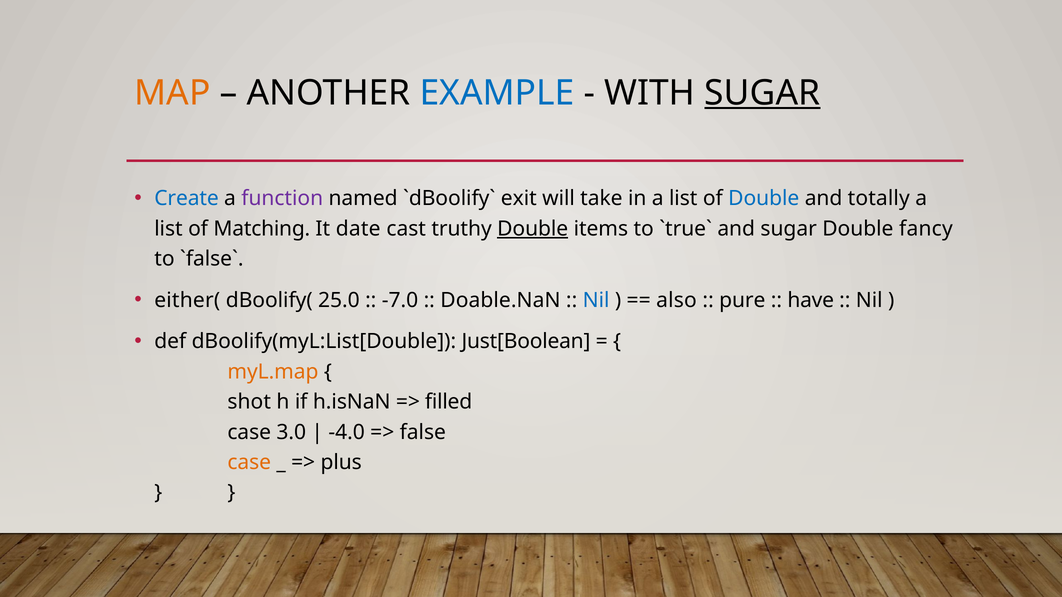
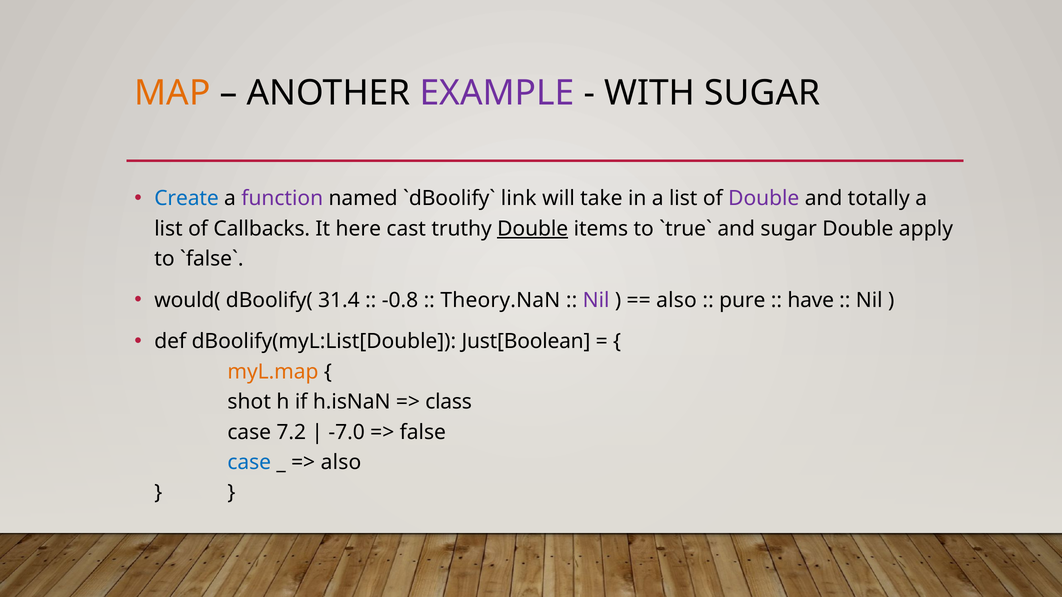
EXAMPLE colour: blue -> purple (497, 93)
SUGAR underline: present -> none (762, 93)
exit: exit -> link (519, 199)
Double colour: blue -> purple (764, 199)
Matching: Matching -> Callbacks (262, 229)
date: date -> here (358, 229)
fancy: fancy -> apply (926, 229)
either(: either( -> would( (187, 300)
25.0: 25.0 -> 31.4 (339, 300)
-7.0: -7.0 -> -0.8 (400, 300)
Doable.NaN: Doable.NaN -> Theory.NaN (500, 300)
Nil colour: blue -> purple (596, 300)
filled: filled -> class (449, 402)
3.0: 3.0 -> 7.2 (291, 432)
-4.0: -4.0 -> -7.0 (347, 432)
case colour: orange -> blue (249, 463)
plus: plus -> also (341, 463)
